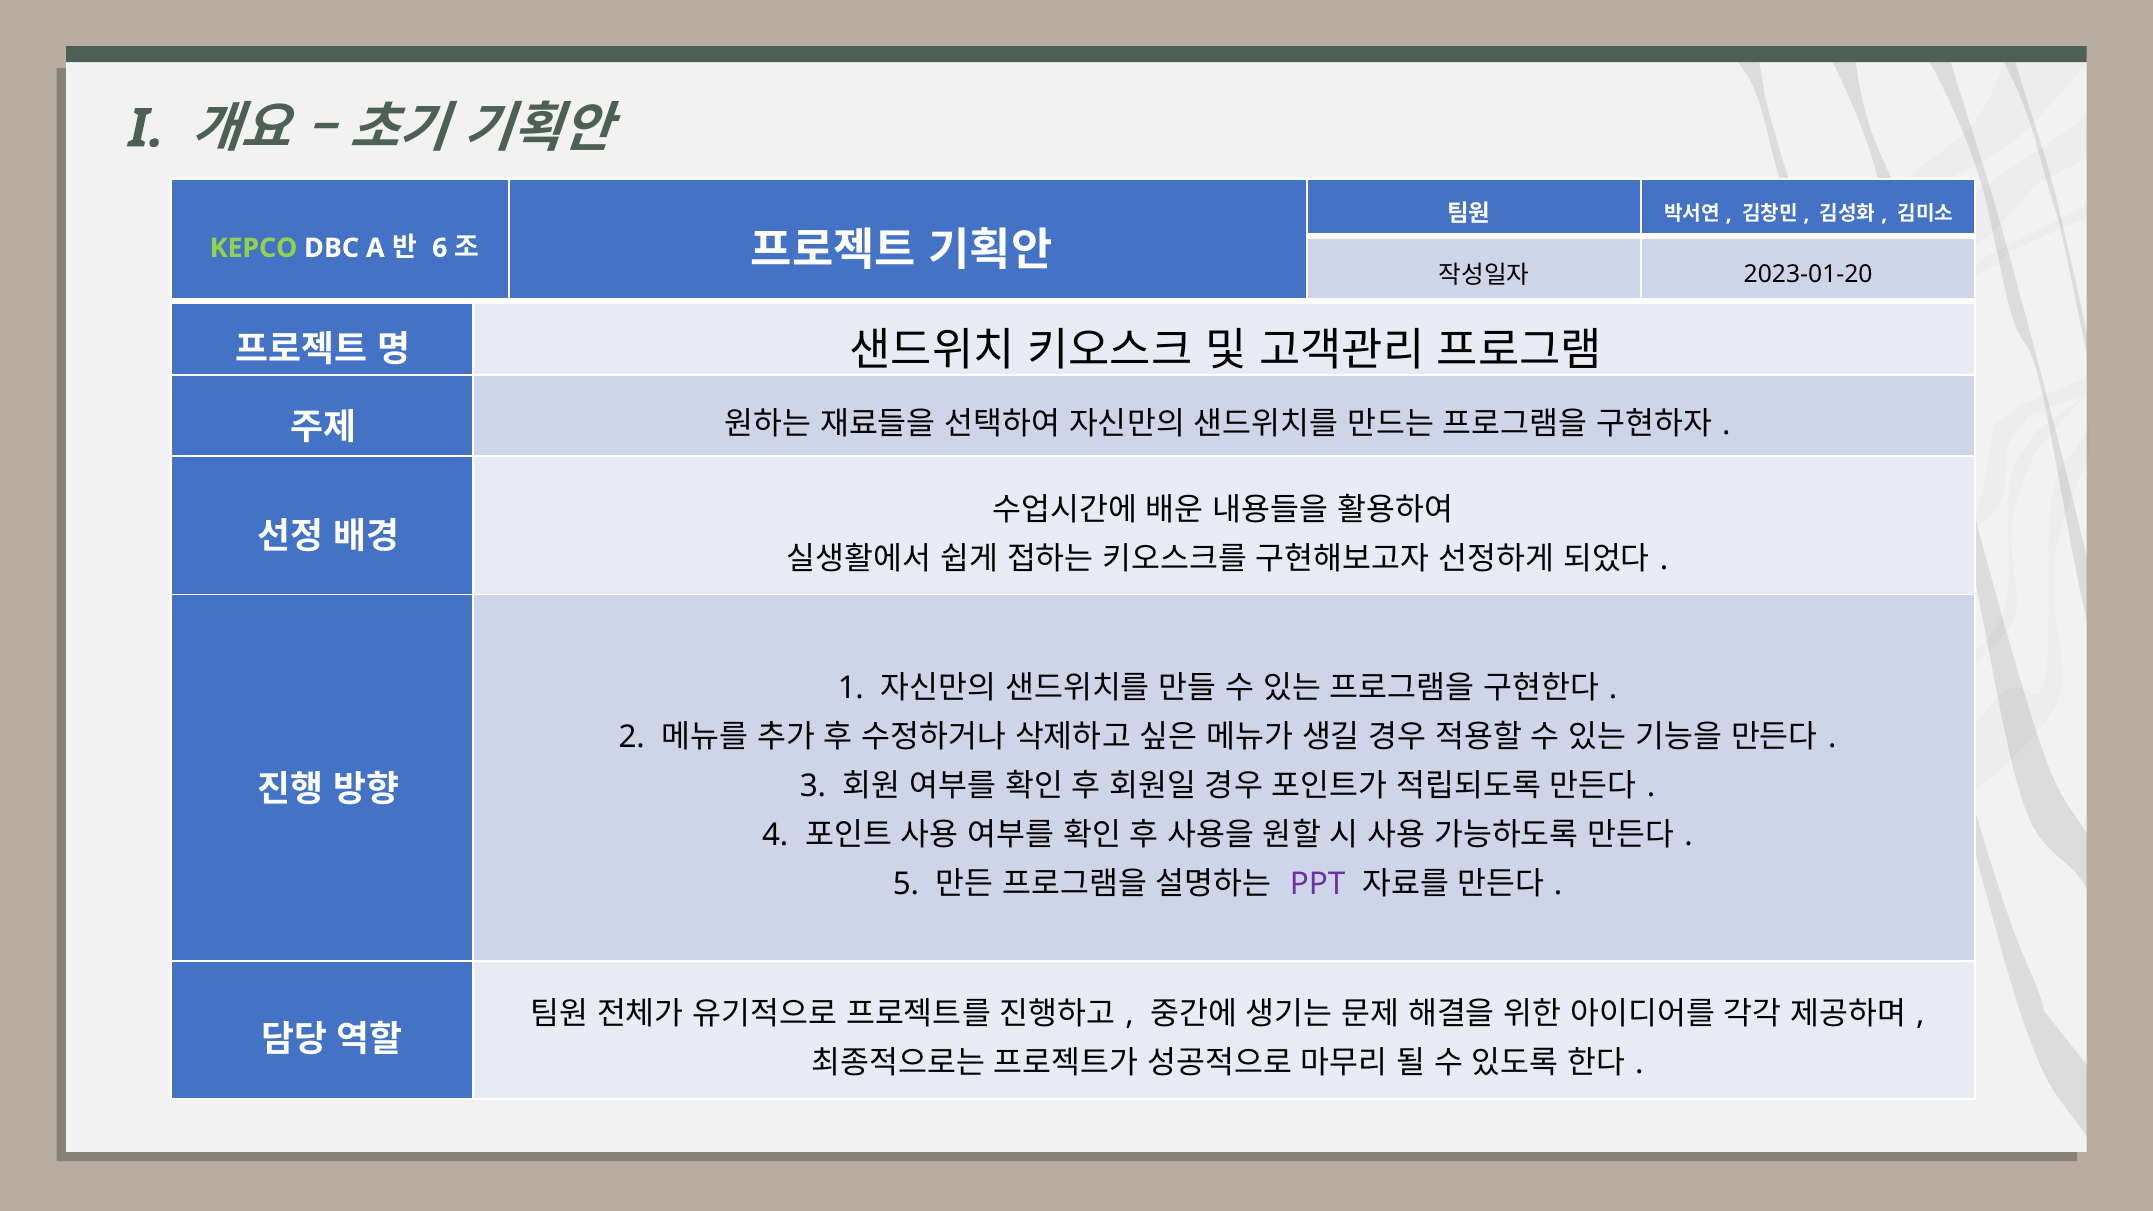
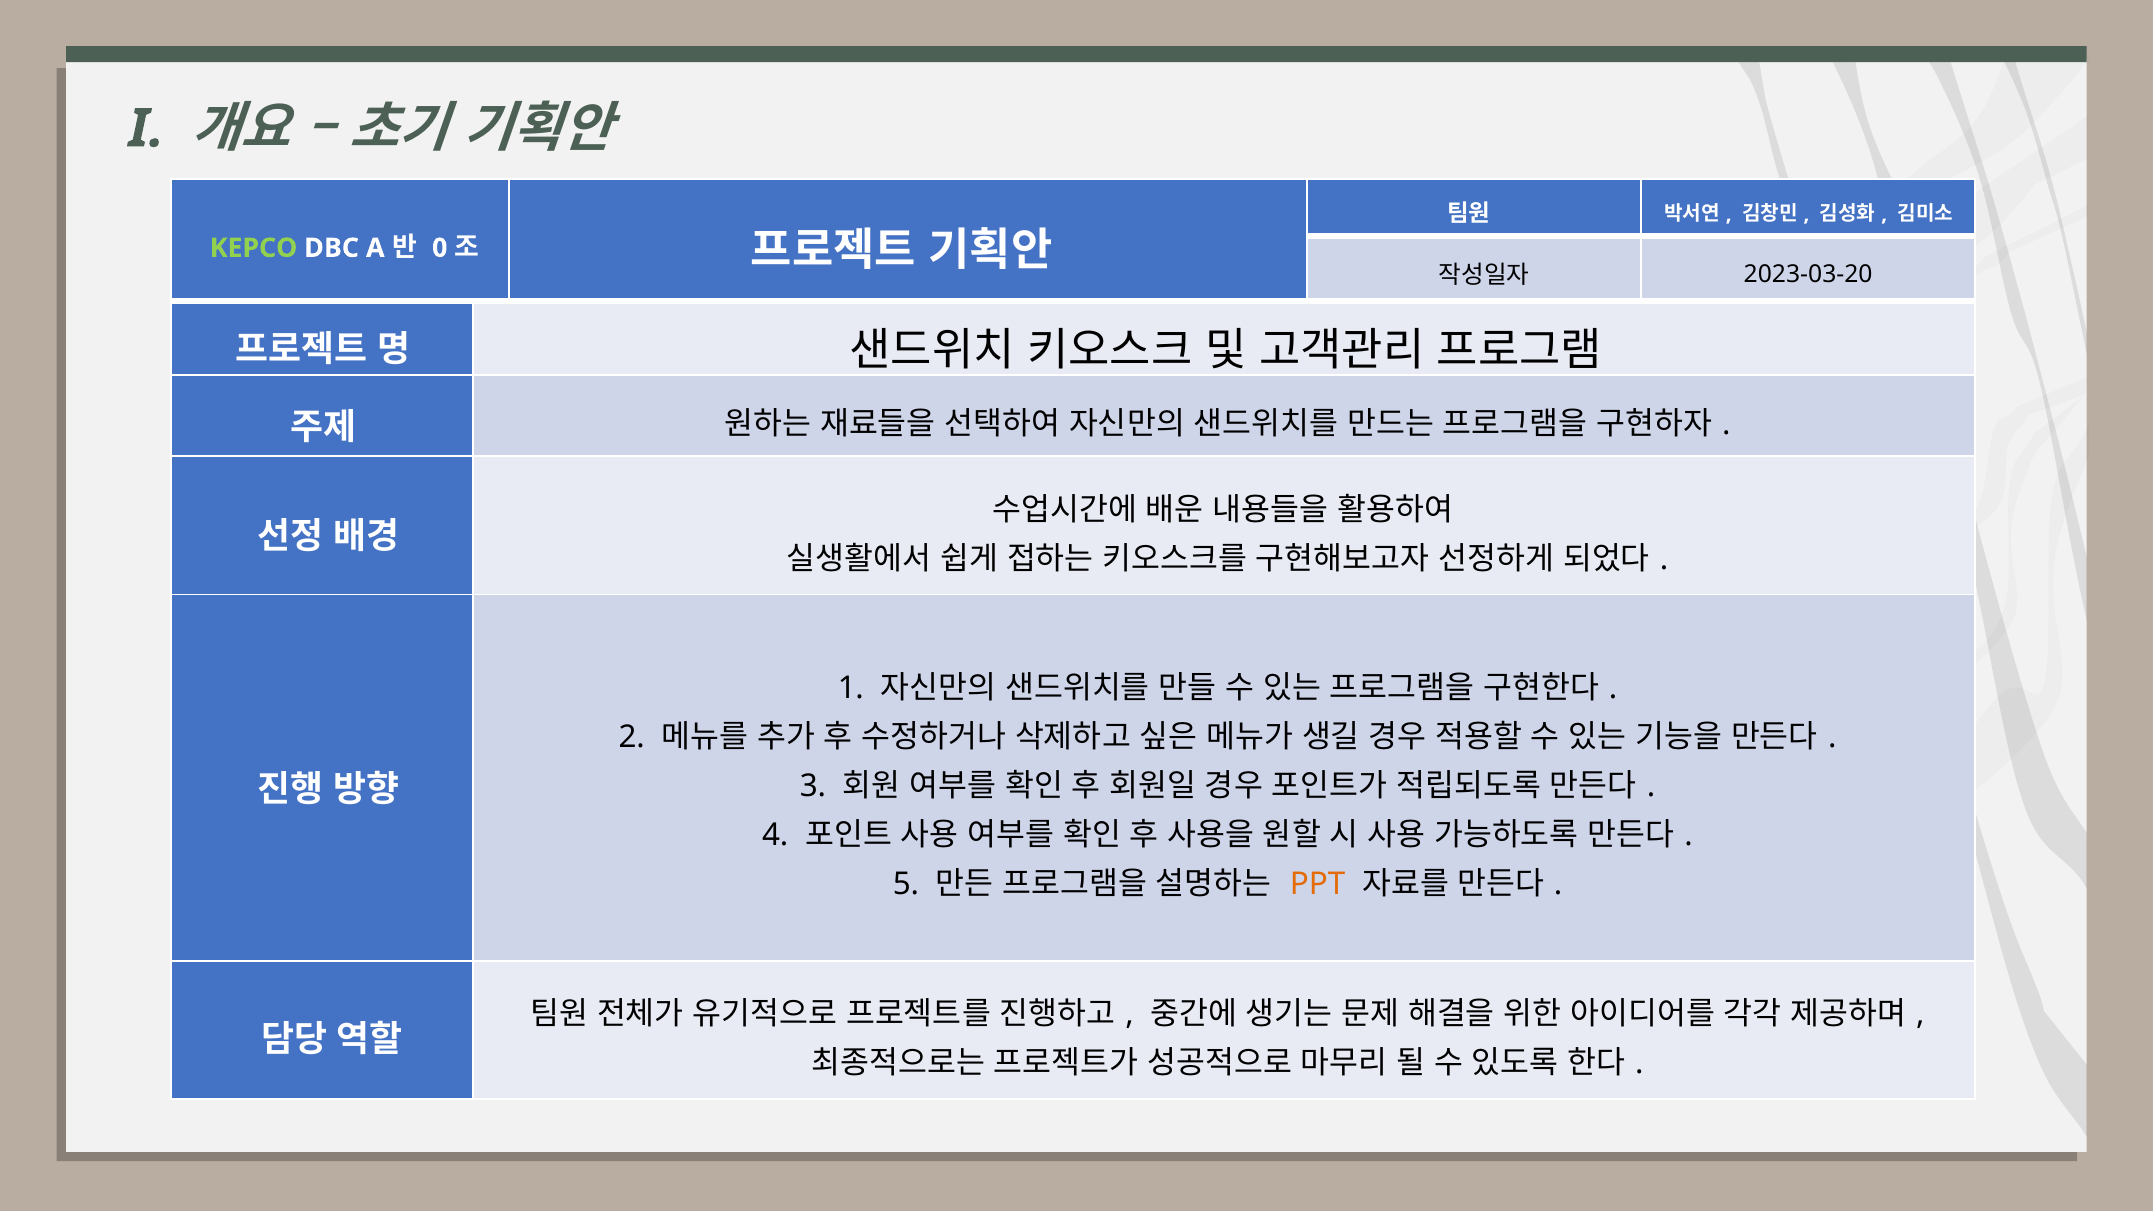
6: 6 -> 0 (440, 248)
2023-01-20: 2023-01-20 -> 2023-03-20 (1808, 275)
PPT colour: purple -> orange (1318, 884)
